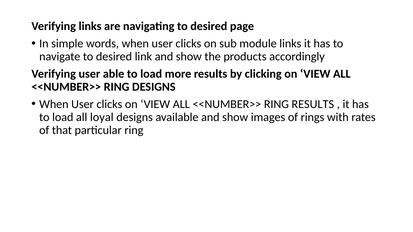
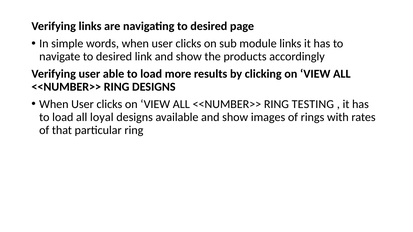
RING RESULTS: RESULTS -> TESTING (313, 104)
